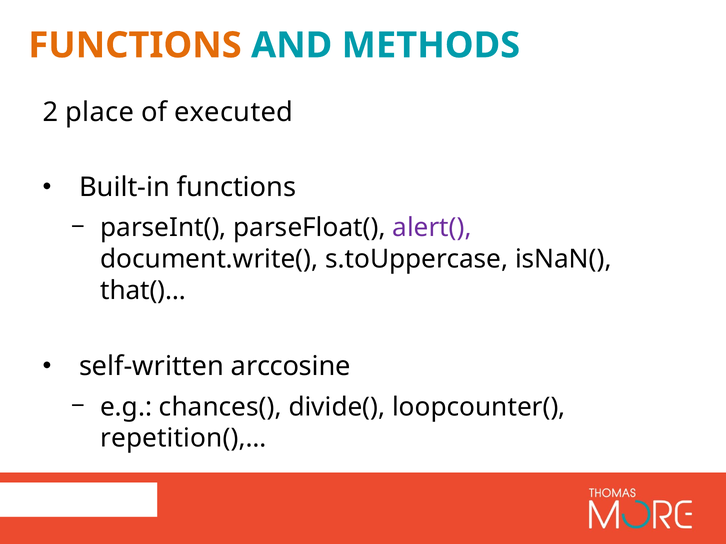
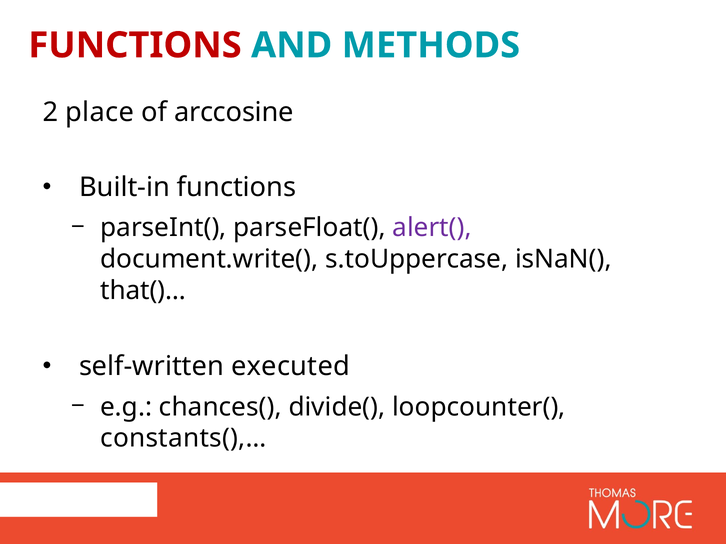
FUNCTIONS colour: orange -> red (135, 45)
executed: executed -> arccosine (234, 112)
arccosine: arccosine -> executed (291, 367)
repetition(),…: repetition(),… -> constants(),… (183, 439)
